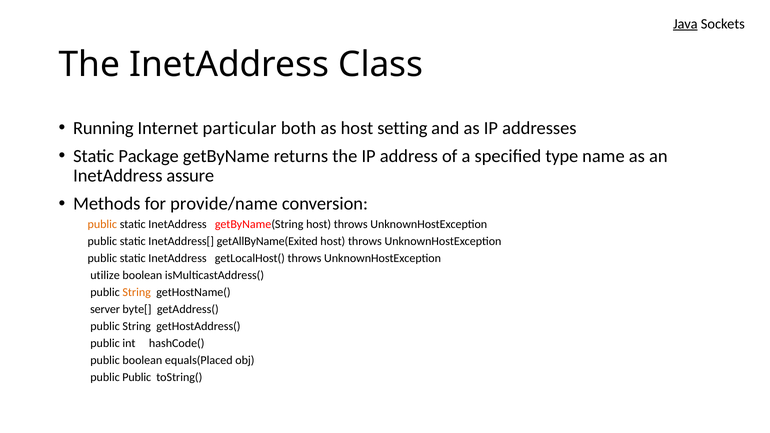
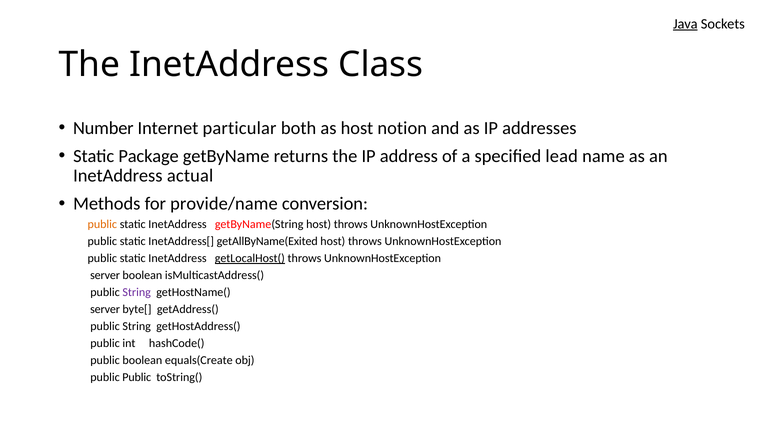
Running: Running -> Number (103, 128)
setting: setting -> notion (402, 128)
type: type -> lead (562, 156)
assure: assure -> actual (190, 176)
getLocalHost( underline: none -> present (250, 258)
utilize: utilize -> server (105, 275)
String colour: orange -> purple (137, 292)
equals(Placed: equals(Placed -> equals(Create (199, 360)
